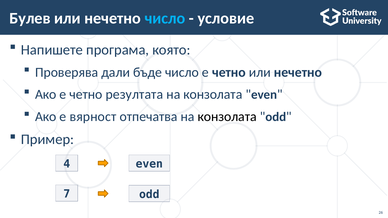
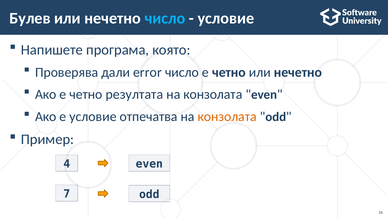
бъде: бъде -> error (147, 72)
е вярност: вярност -> условие (93, 117)
конзолата colour: black -> orange (227, 117)
